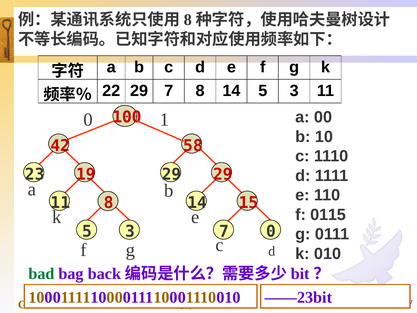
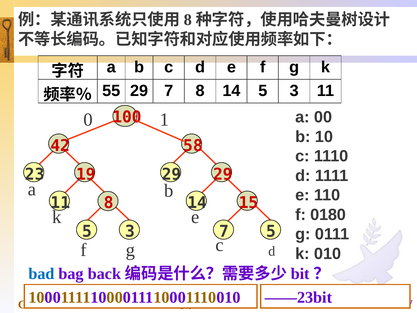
22: 22 -> 55 (111, 91)
0115: 0115 -> 0180 (328, 215)
5 0: 0 -> 5 (271, 231)
bad colour: green -> blue (41, 274)
